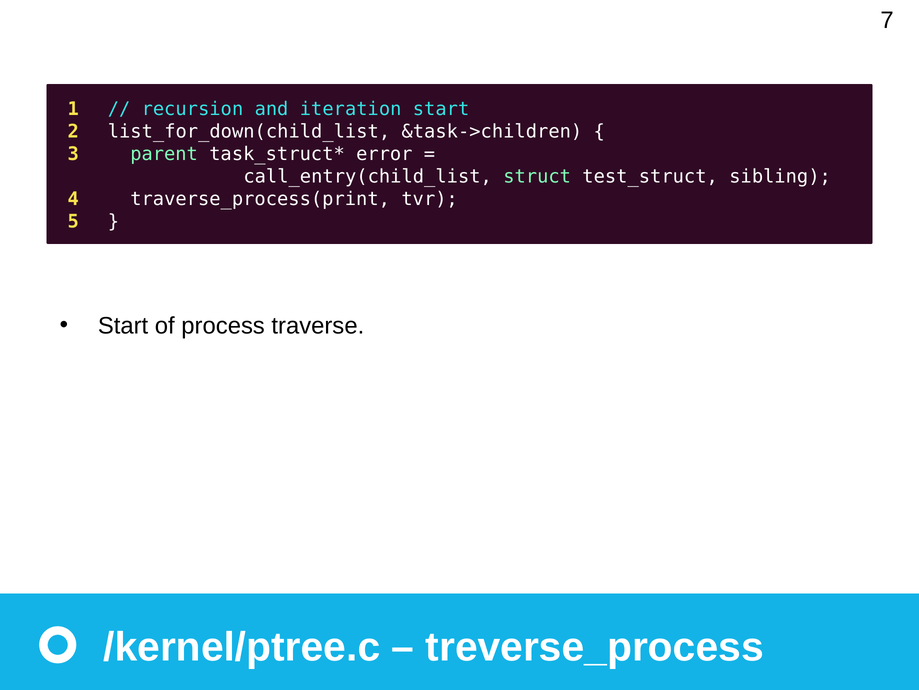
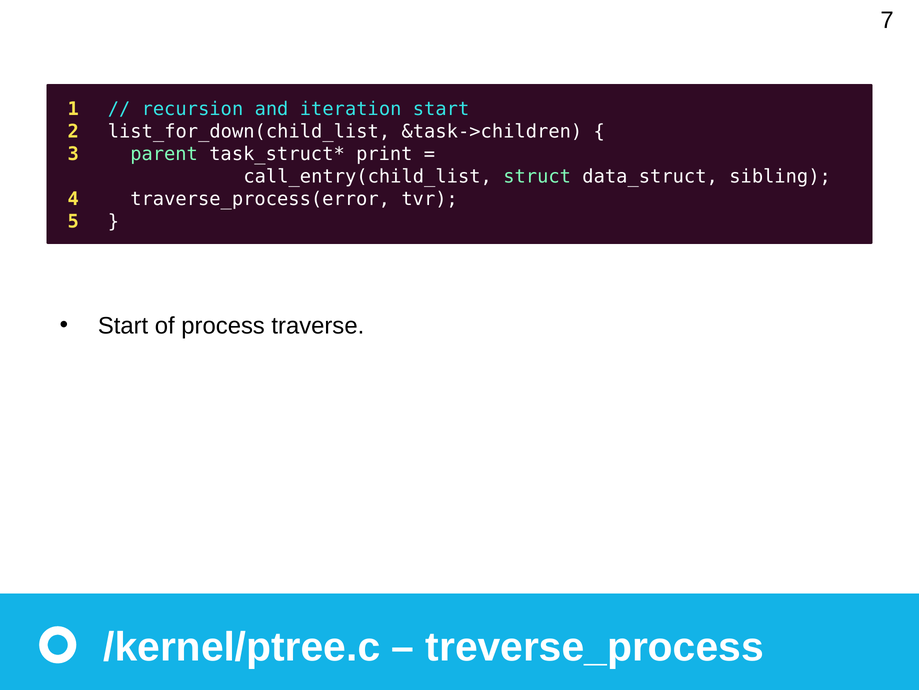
error: error -> print (384, 154)
test_struct: test_struct -> data_struct (650, 176)
traverse_process(print: traverse_process(print -> traverse_process(error (260, 199)
